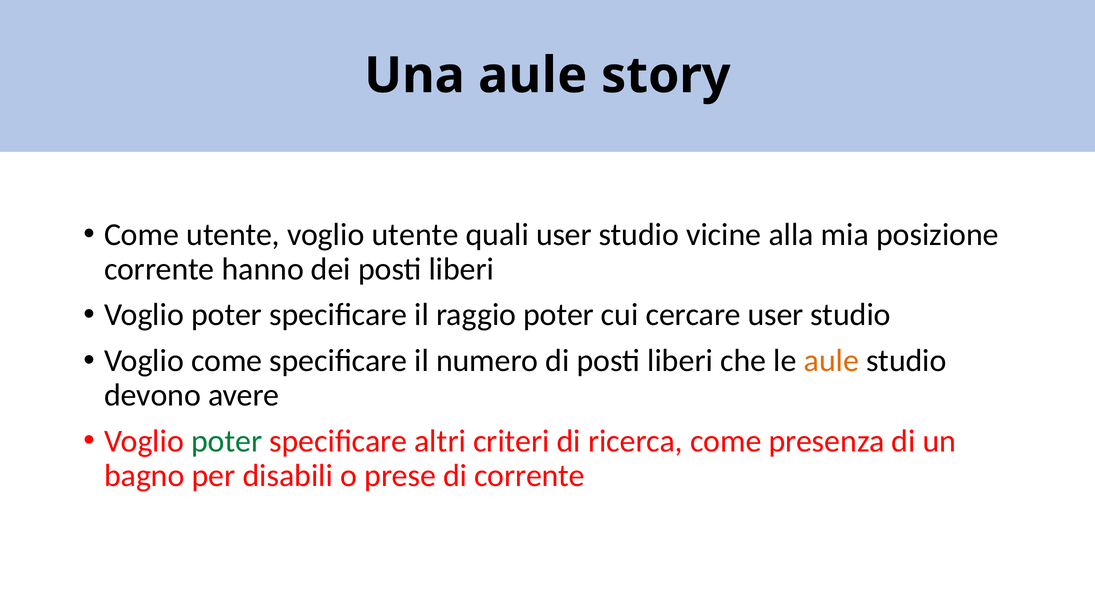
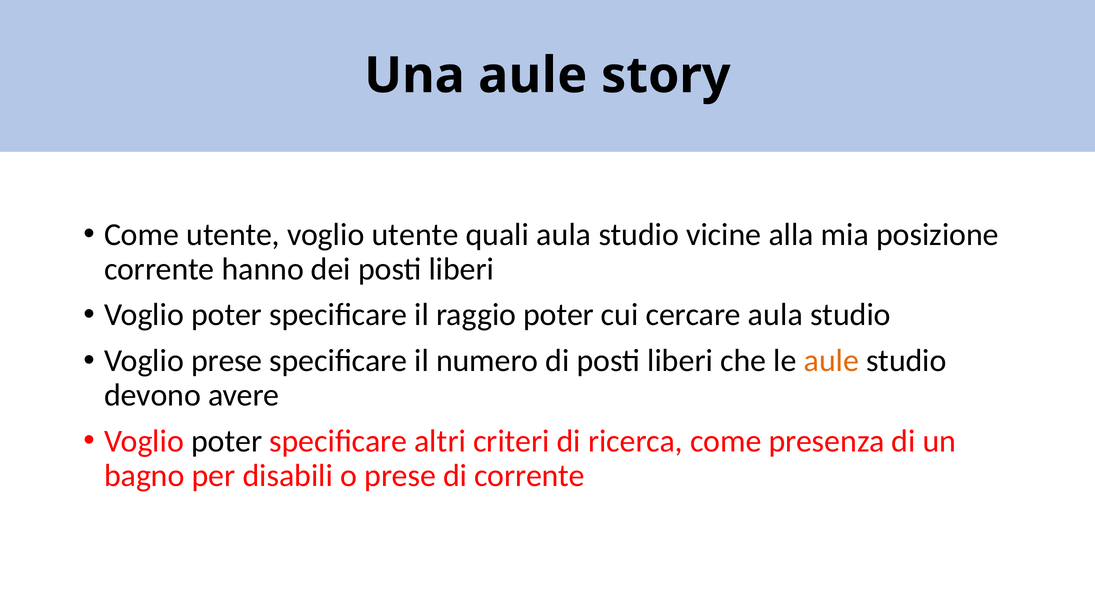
quali user: user -> aula (564, 235)
cercare user: user -> aula (775, 315)
Voglio come: come -> prese (227, 361)
poter colour: green -> black (227, 441)
